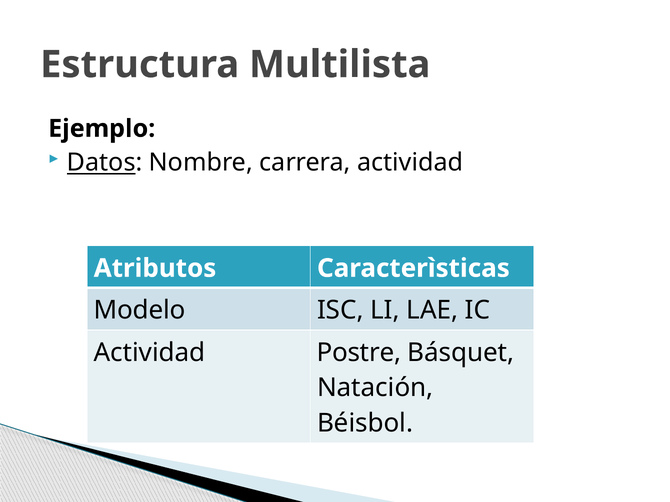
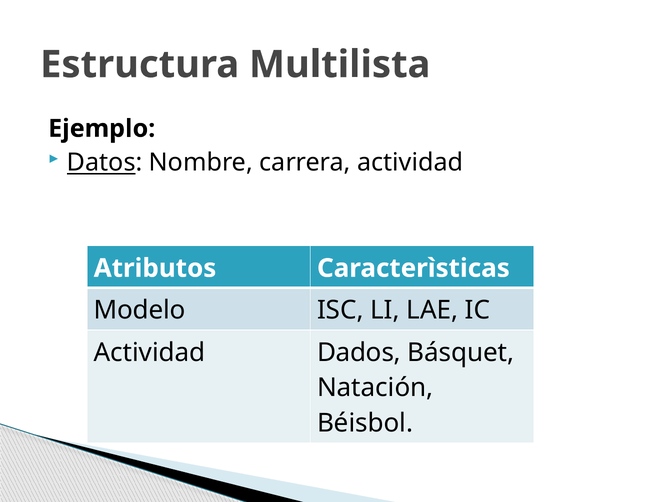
Postre: Postre -> Dados (359, 353)
